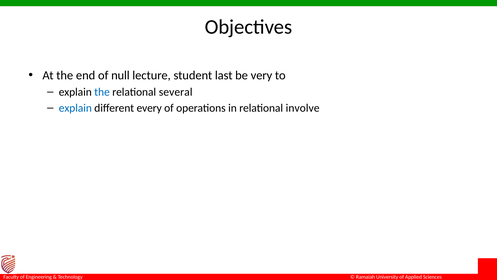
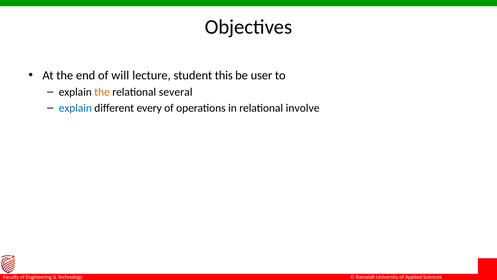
null: null -> will (120, 75)
last: last -> this (224, 75)
very: very -> user (262, 75)
the colour: blue -> orange (102, 92)
